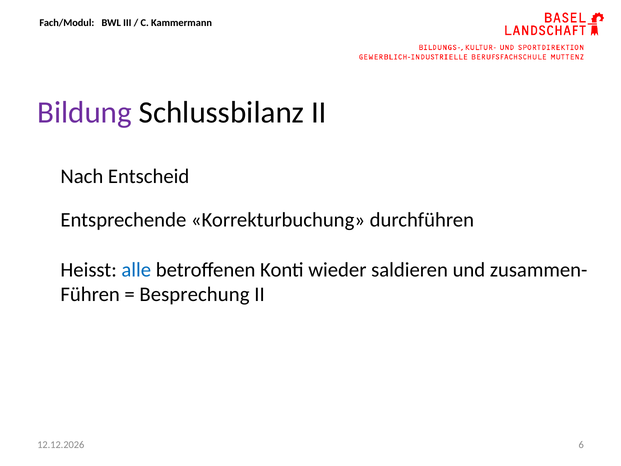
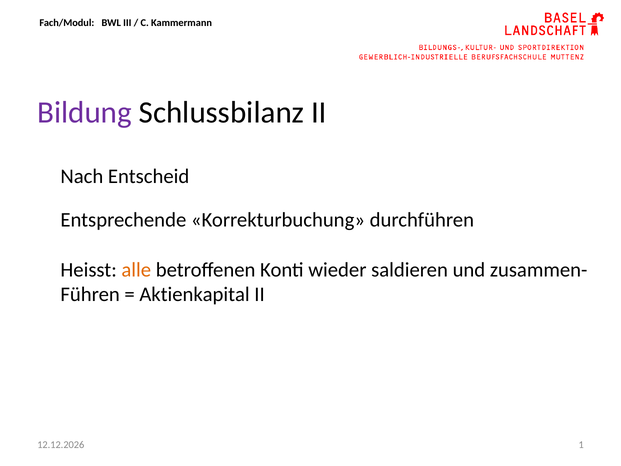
alle colour: blue -> orange (136, 270)
Besprechung: Besprechung -> Aktienkapital (195, 294)
6: 6 -> 1 (581, 445)
